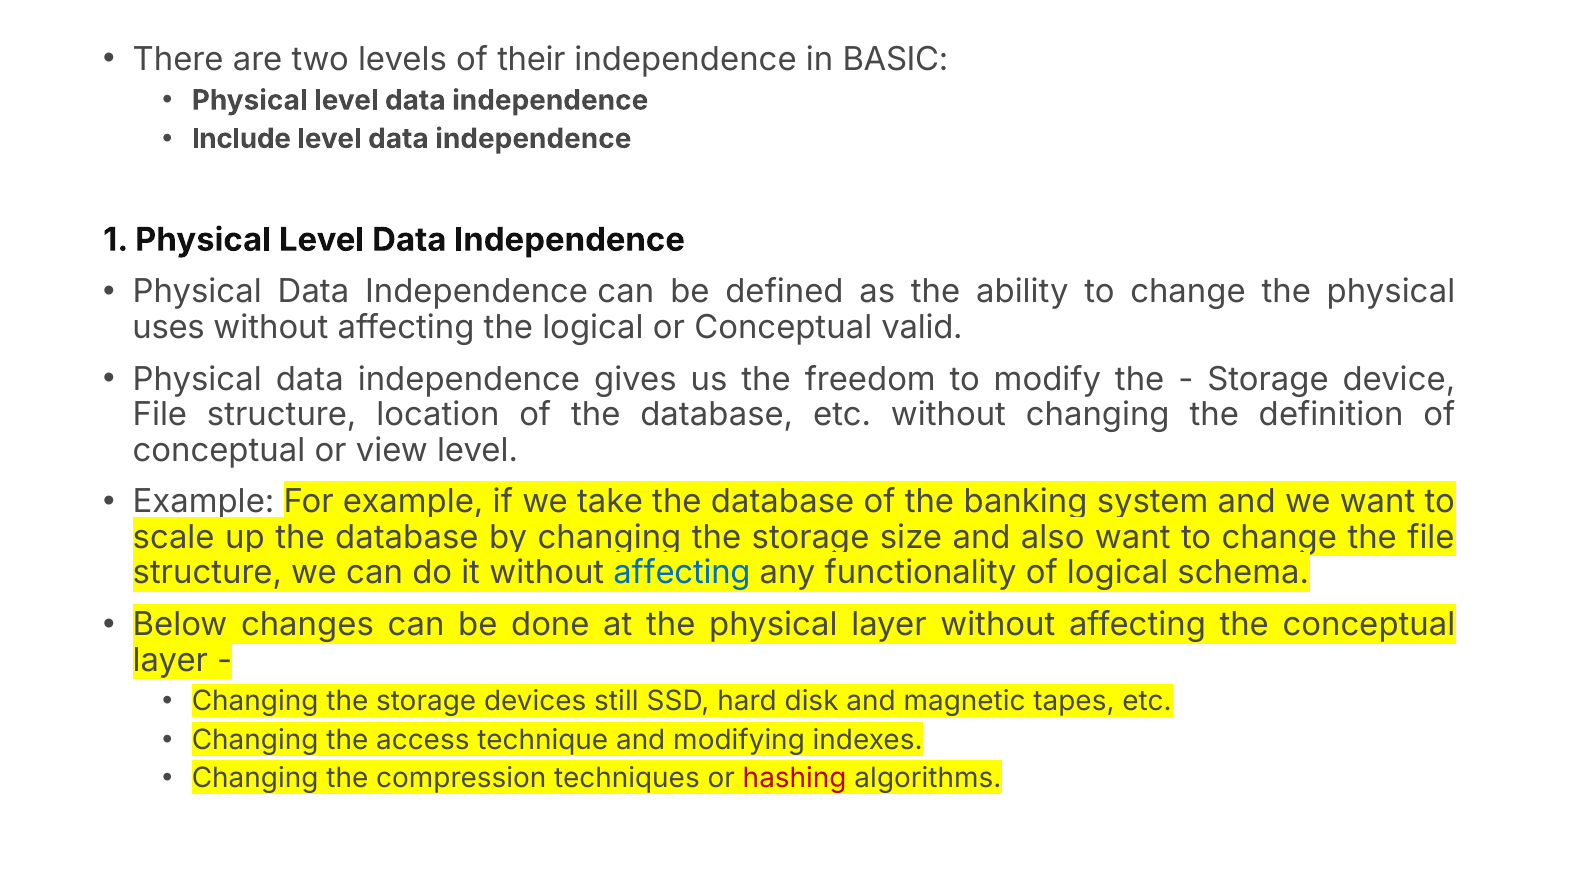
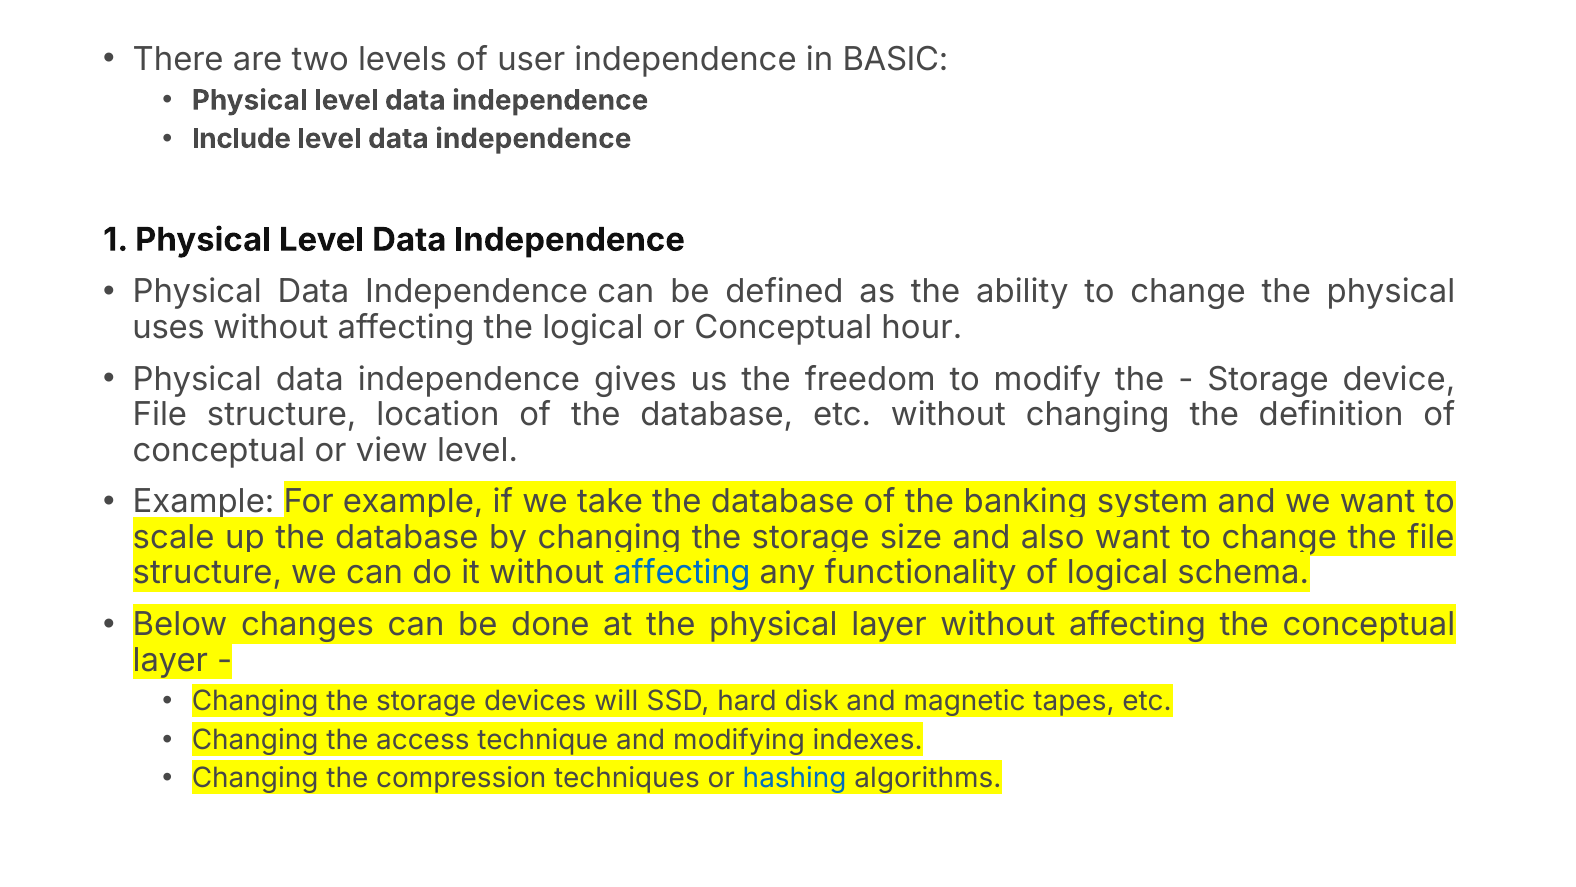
their: their -> user (531, 59)
valid: valid -> hour (922, 327)
still: still -> will (616, 701)
hashing colour: red -> blue (795, 778)
